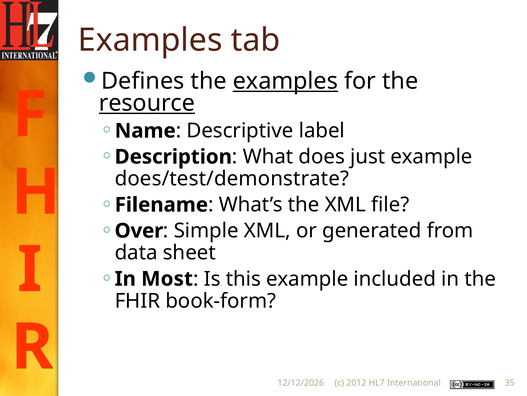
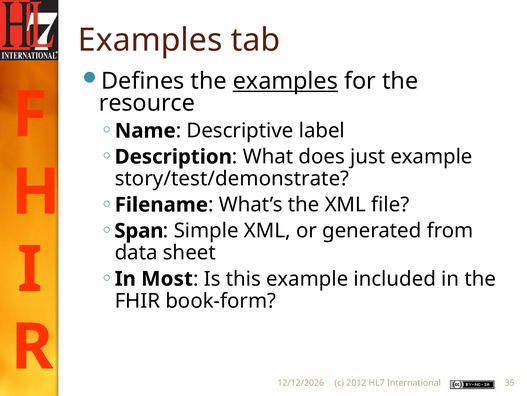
resource underline: present -> none (147, 103)
does/test/demonstrate: does/test/demonstrate -> story/test/demonstrate (232, 178)
Over: Over -> Span (139, 230)
